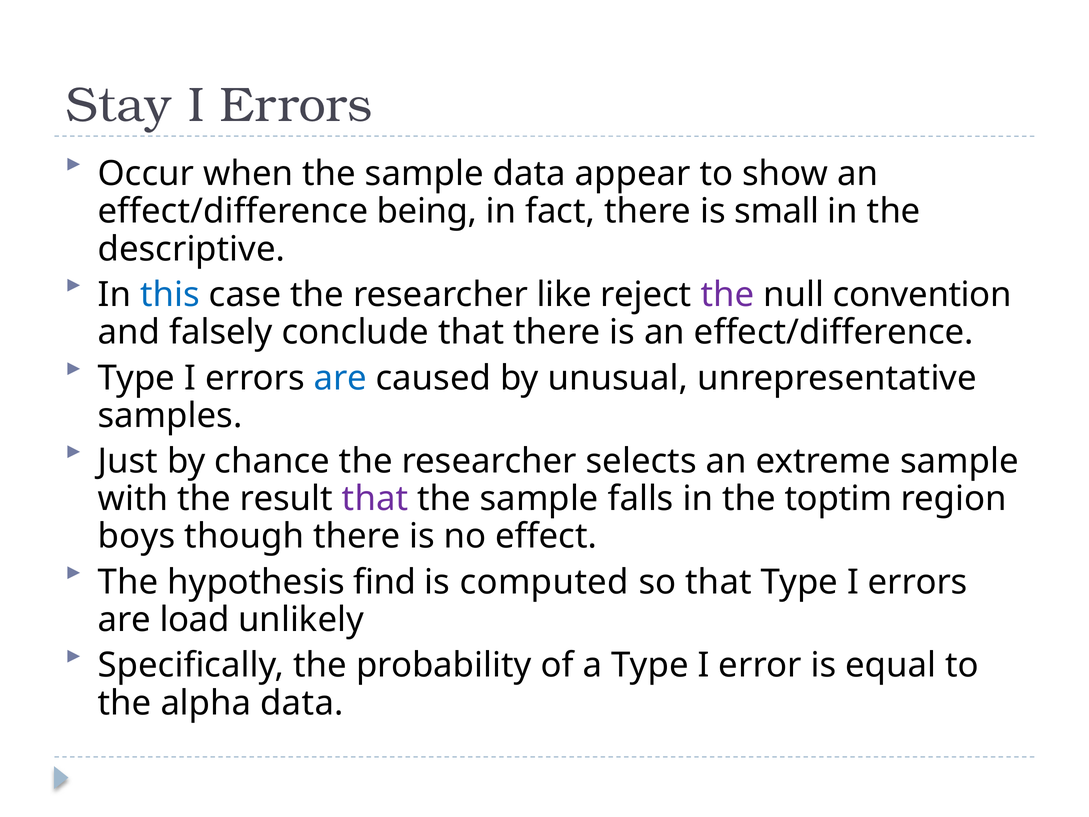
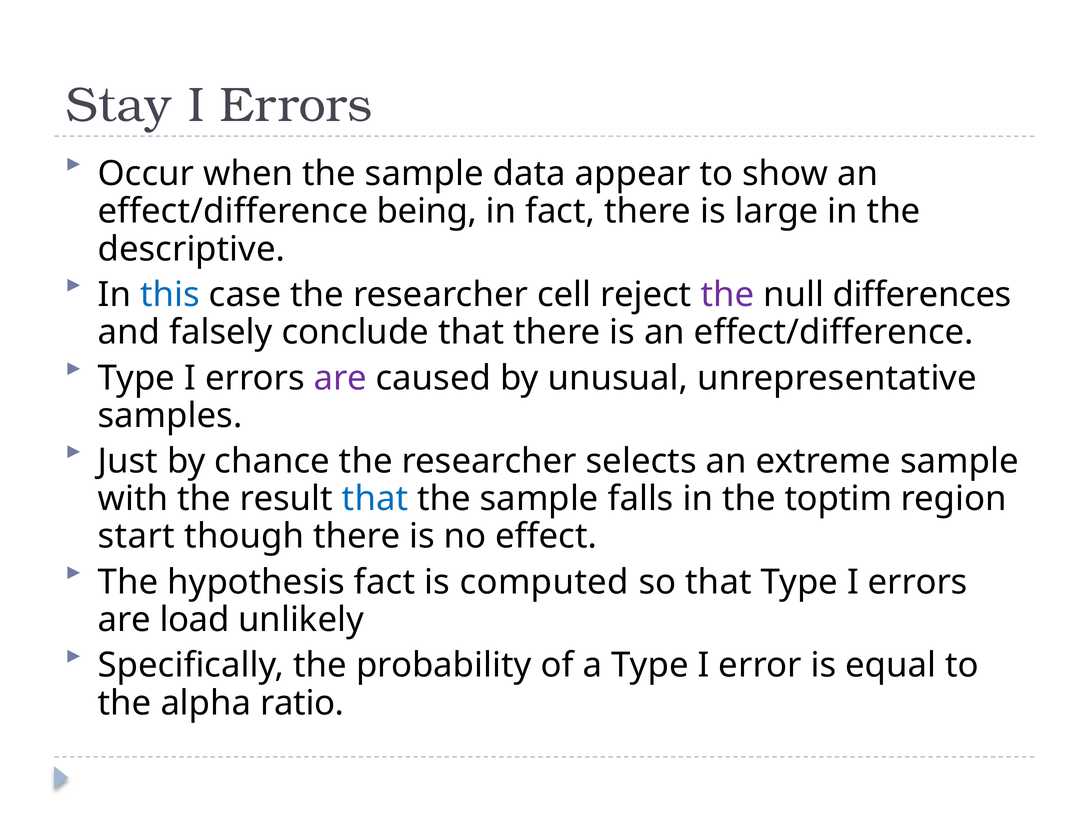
small: small -> large (777, 211)
like: like -> cell (564, 295)
convention: convention -> differences (922, 295)
are colour: blue -> purple (340, 378)
that colour: purple -> blue (375, 499)
boys: boys -> start (137, 536)
hypothesis find: find -> fact (385, 582)
alpha data: data -> ratio (302, 703)
